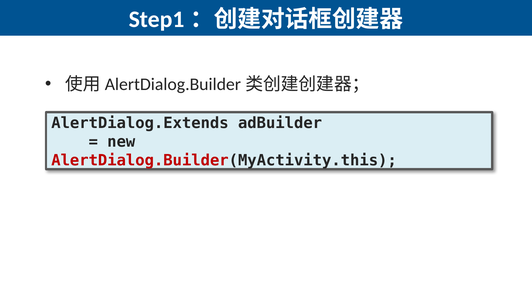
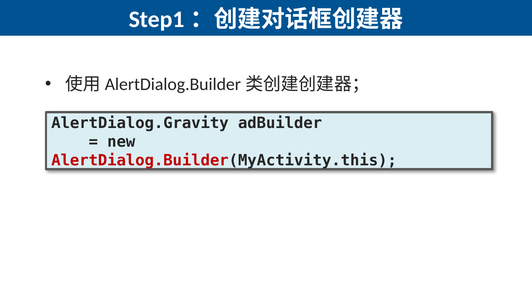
AlertDialog.Extends: AlertDialog.Extends -> AlertDialog.Gravity (140, 123)
